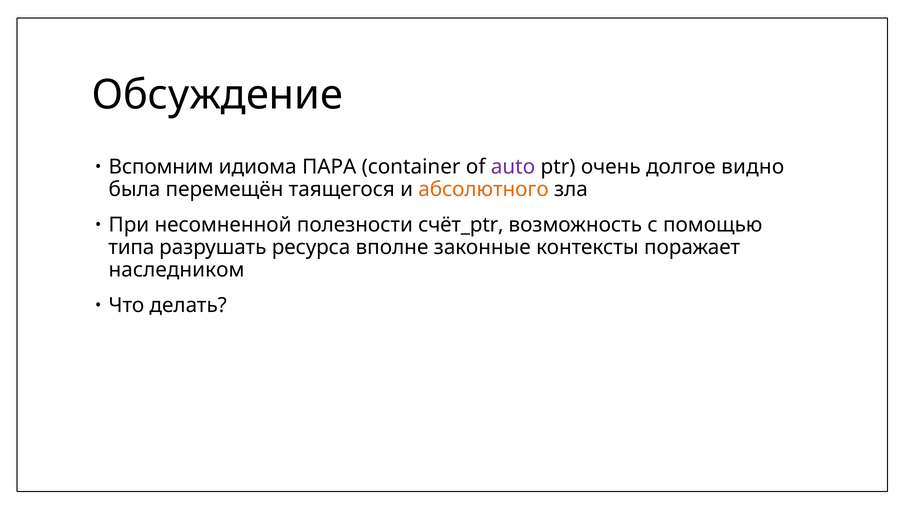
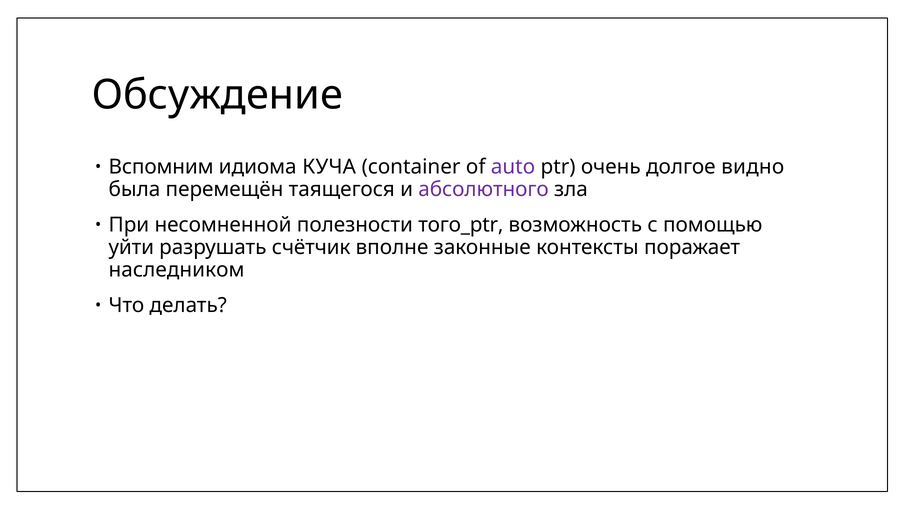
ПАРА: ПАРА -> КУЧА (329, 167)
абсолютного colour: orange -> purple (484, 190)
счёт_ptr: счёт_ptr -> того_ptr (461, 225)
типа: типа -> уйти (131, 248)
ресурса: ресурса -> счётчик (311, 248)
